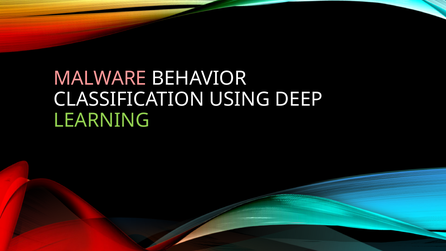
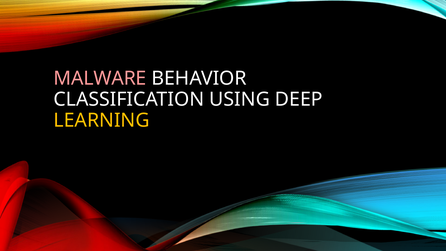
LEARNING colour: light green -> yellow (102, 120)
